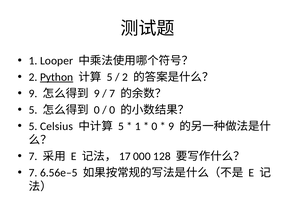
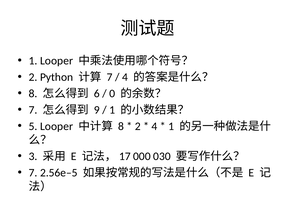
Python underline: present -> none (57, 77)
5: 5 -> 7 (110, 77)
2: 2 -> 4 (125, 77)
9: 9 -> 8 (33, 94)
9: 9 -> 6 (97, 94)
7: 7 -> 0 (112, 94)
5: 5 -> 7 (33, 110)
0: 0 -> 9 (97, 110)
0: 0 -> 1 (112, 110)
5 Celsius: Celsius -> Looper (57, 126)
5: 5 -> 8 (121, 126)
1: 1 -> 2 (138, 126)
0: 0 -> 4 (154, 126)
9: 9 -> 1 (171, 126)
7: 7 -> 3 (33, 157)
128: 128 -> 030 (162, 157)
6.56e–5: 6.56e–5 -> 2.56e–5 (59, 173)
